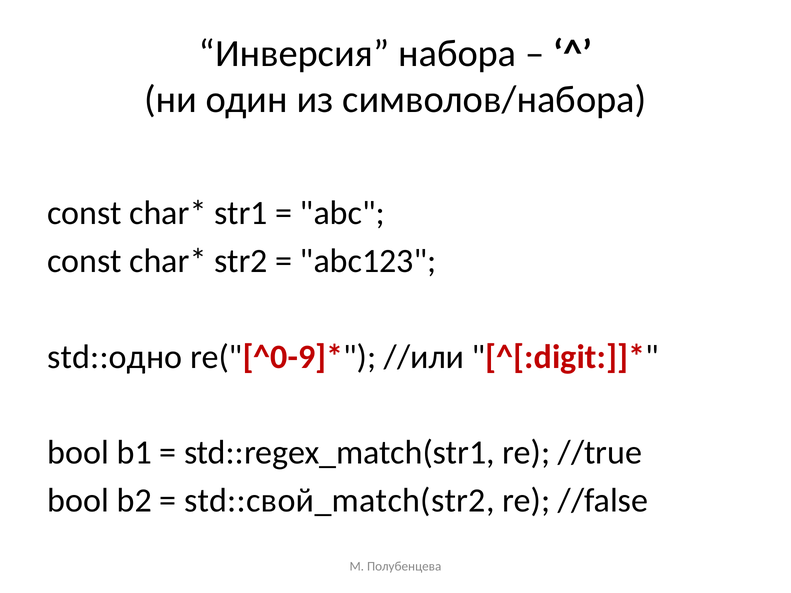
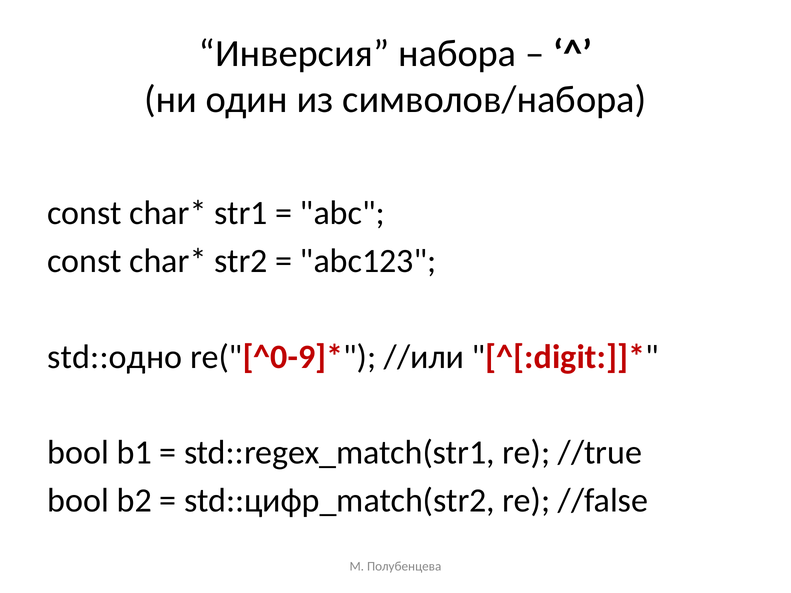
std::свой_match(str2: std::свой_match(str2 -> std::цифр_match(str2 (339, 501)
